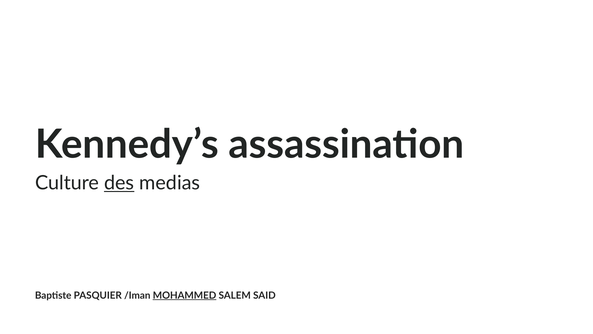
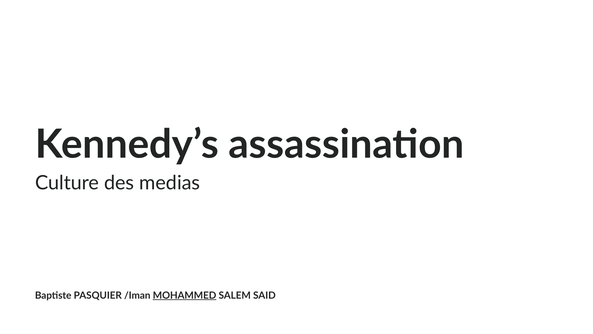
des underline: present -> none (119, 183)
